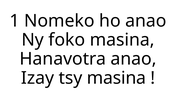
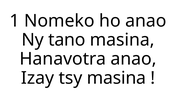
foko: foko -> tano (67, 40)
